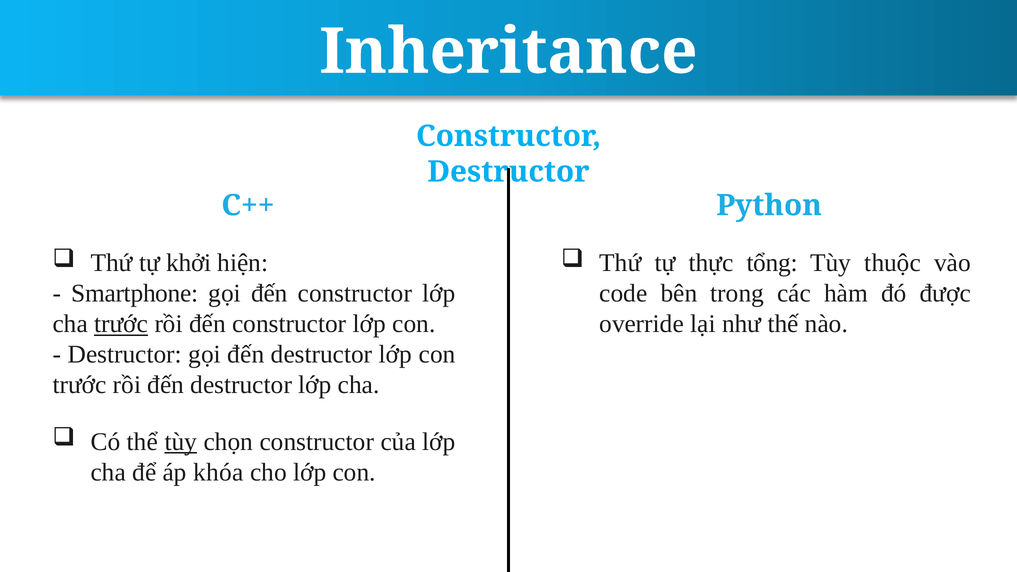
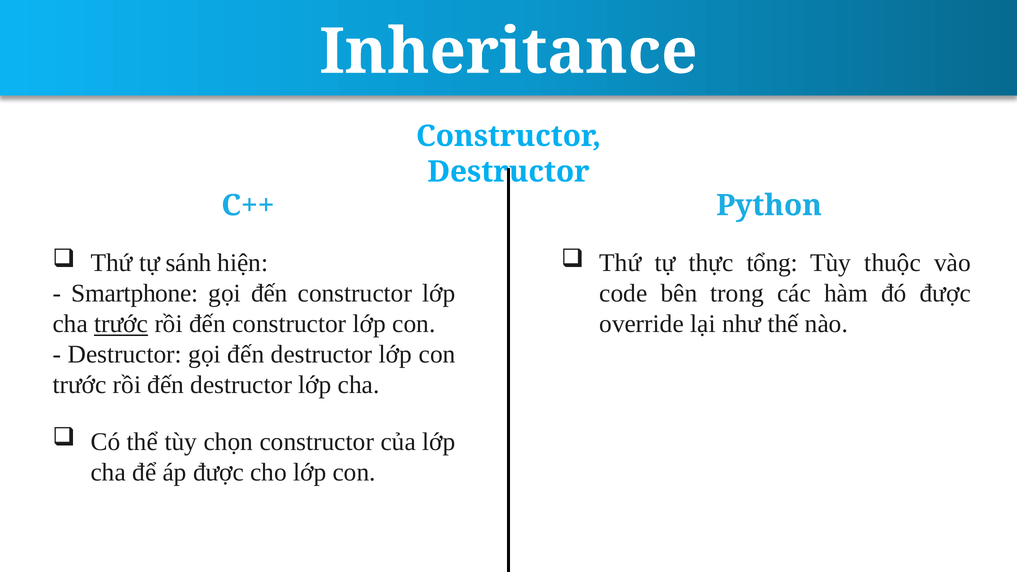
khởi: khởi -> sánh (189, 263)
tùy underline: present -> none (181, 442)
áp khóa: khóa -> được (218, 472)
